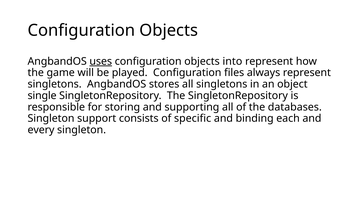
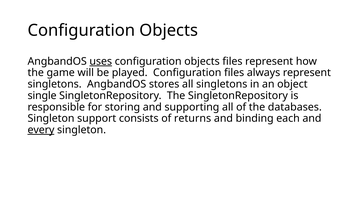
objects into: into -> files (232, 61)
specific: specific -> returns (193, 118)
every underline: none -> present (41, 130)
